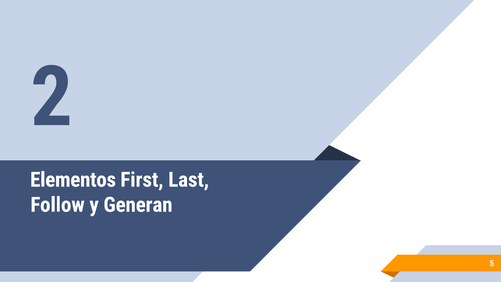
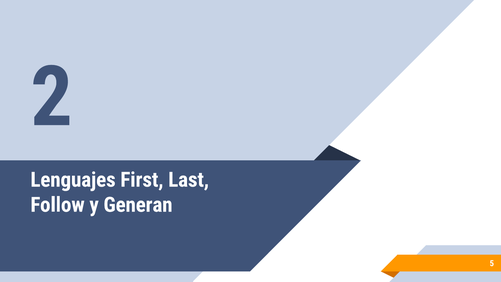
Elementos: Elementos -> Lenguajes (73, 180)
